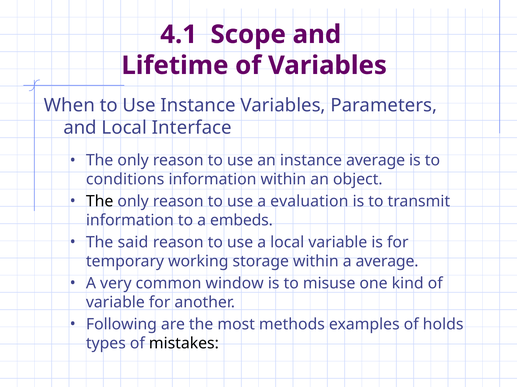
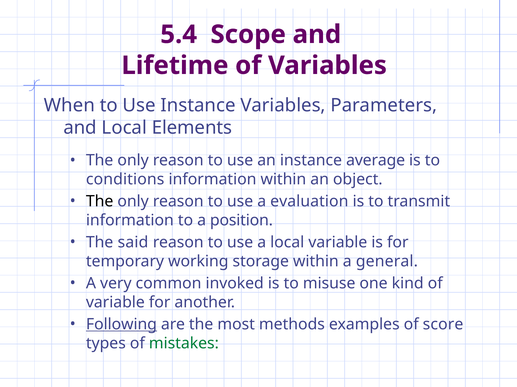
4.1: 4.1 -> 5.4 (179, 35)
Interface: Interface -> Elements (192, 128)
embeds: embeds -> position (241, 221)
a average: average -> general (387, 262)
window: window -> invoked (235, 284)
Following underline: none -> present (121, 325)
holds: holds -> score (443, 325)
mistakes colour: black -> green (184, 344)
